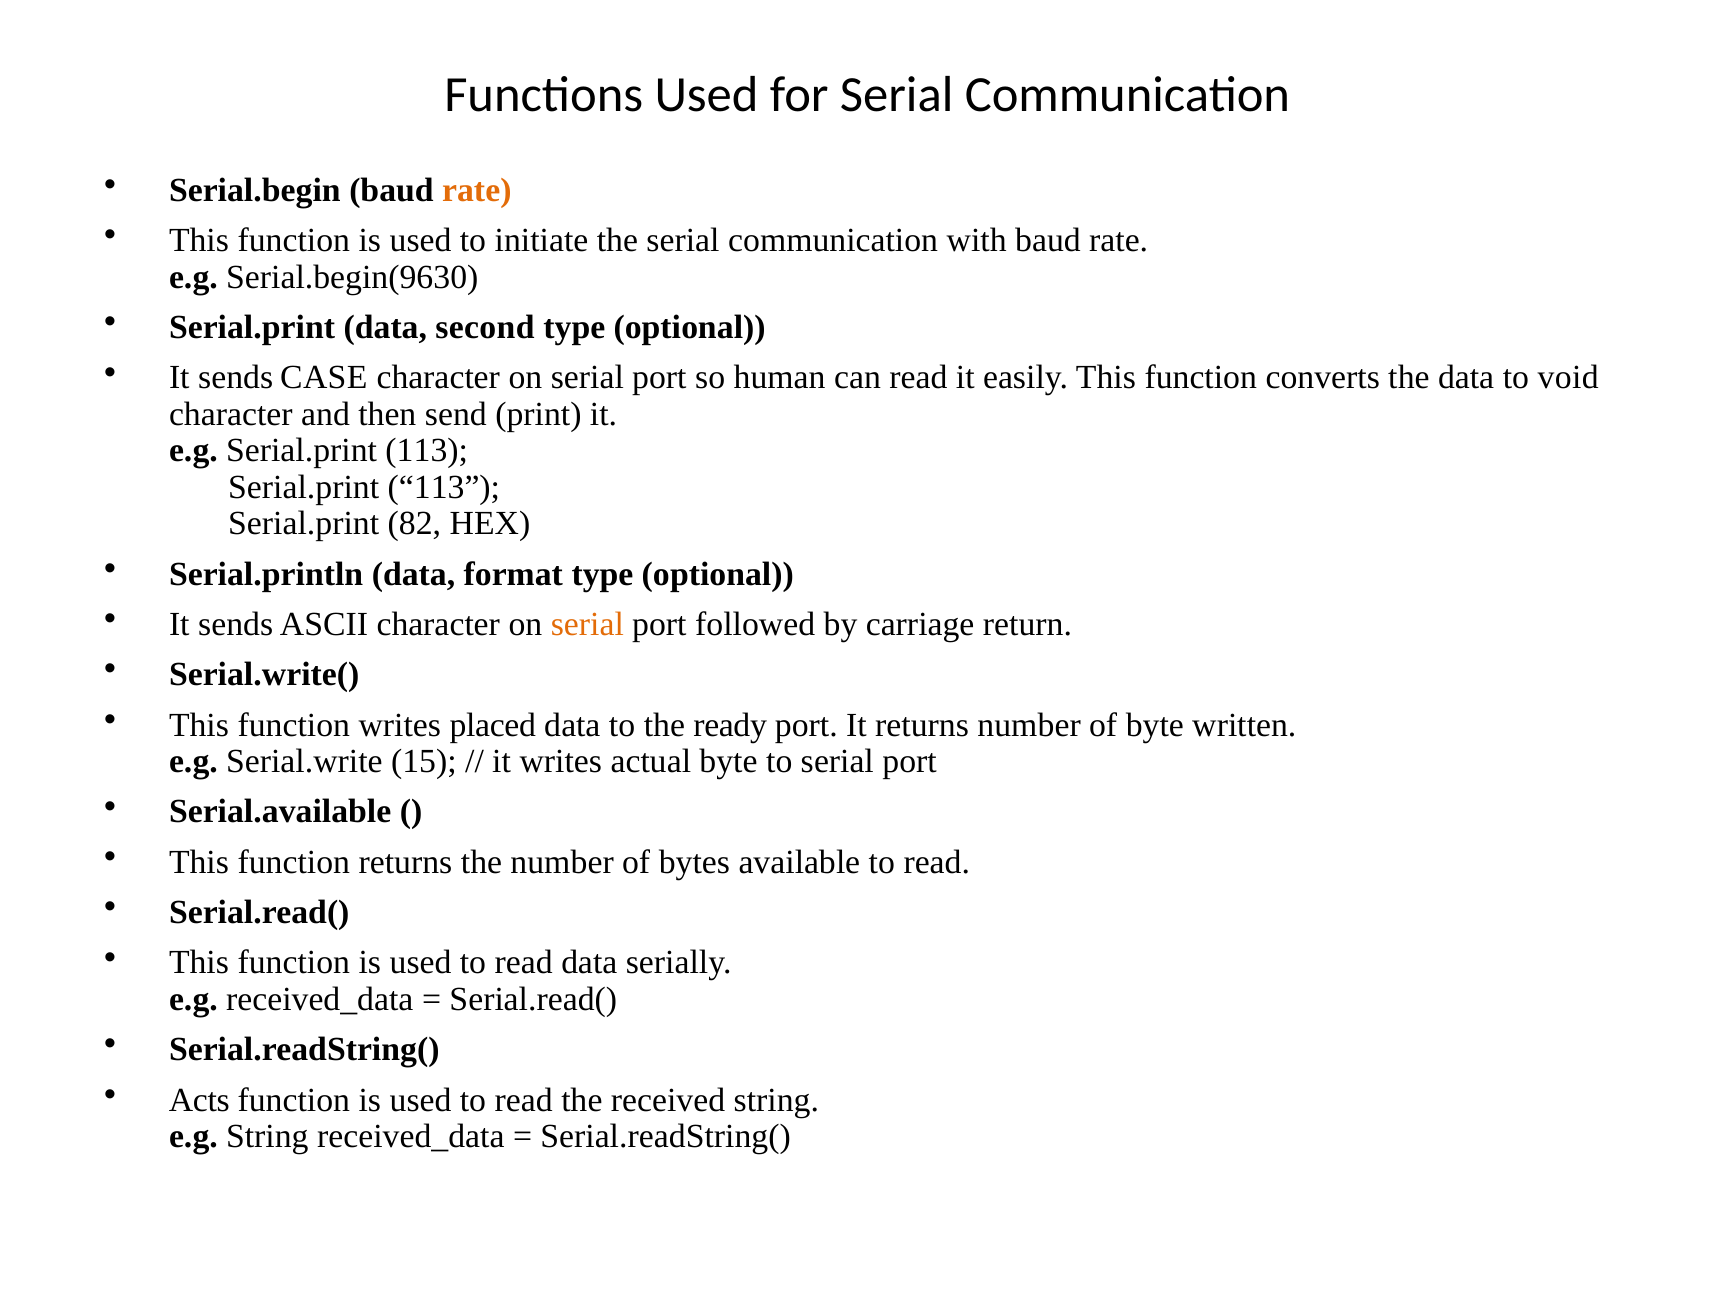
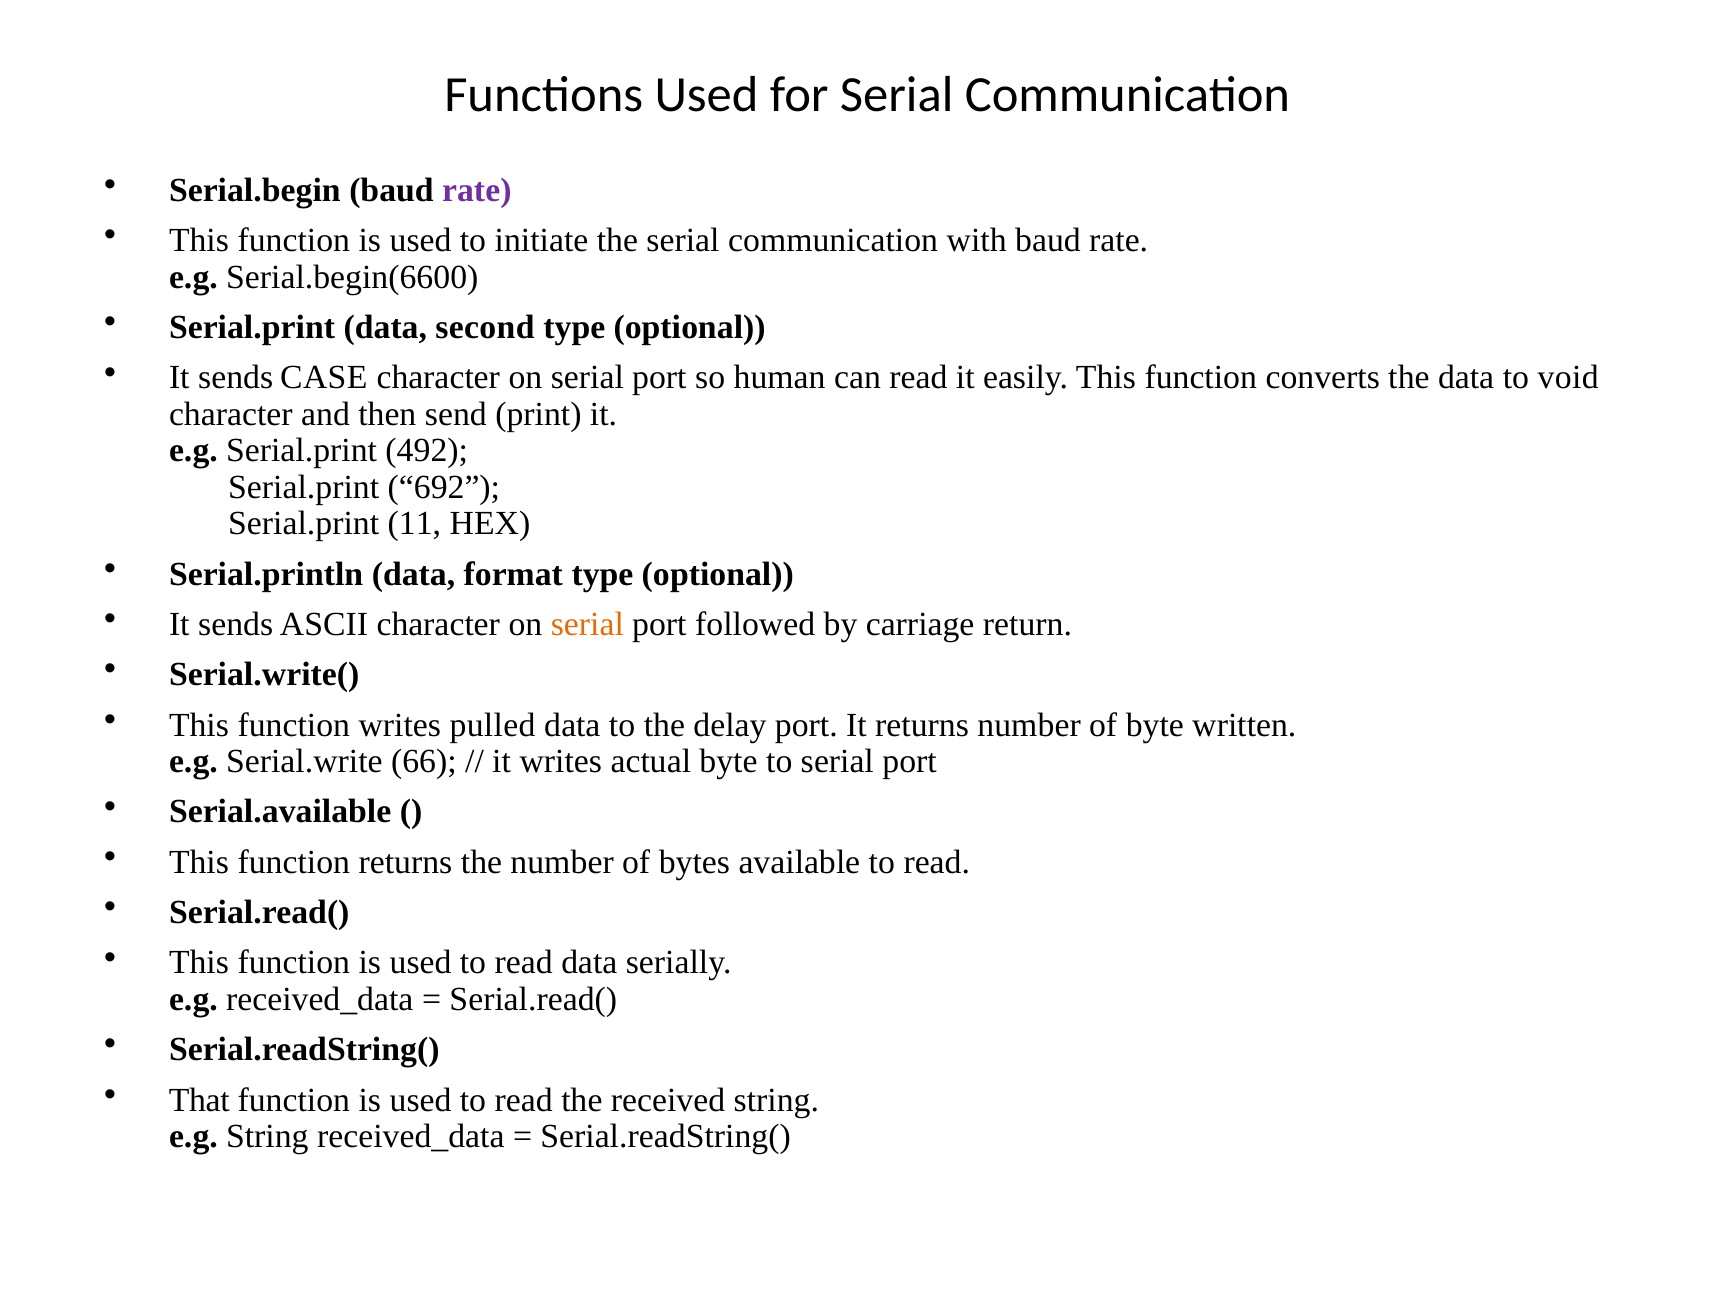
rate colour: orange -> purple (477, 190)
Serial.begin(9630: Serial.begin(9630 -> Serial.begin(6600 (352, 277)
e.g Serial.print 113: 113 -> 492 (427, 451)
113: 113 -> 692 (444, 487)
82: 82 -> 11 (414, 524)
placed: placed -> pulled (492, 725)
ready: ready -> delay (730, 725)
15: 15 -> 66 (424, 762)
Acts: Acts -> That (199, 1100)
